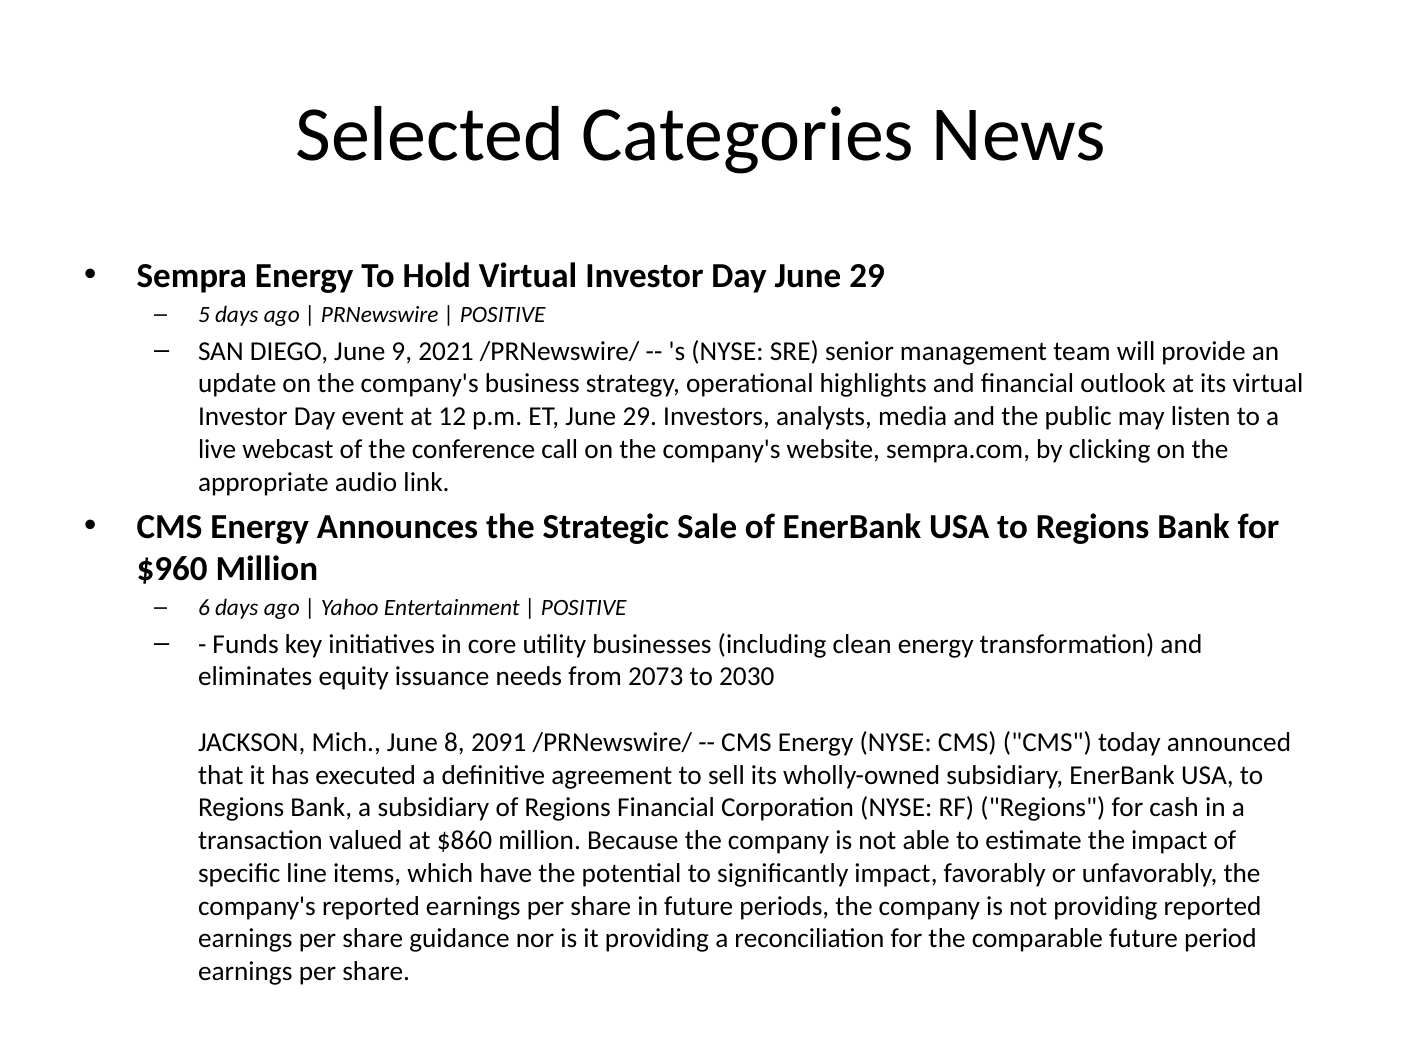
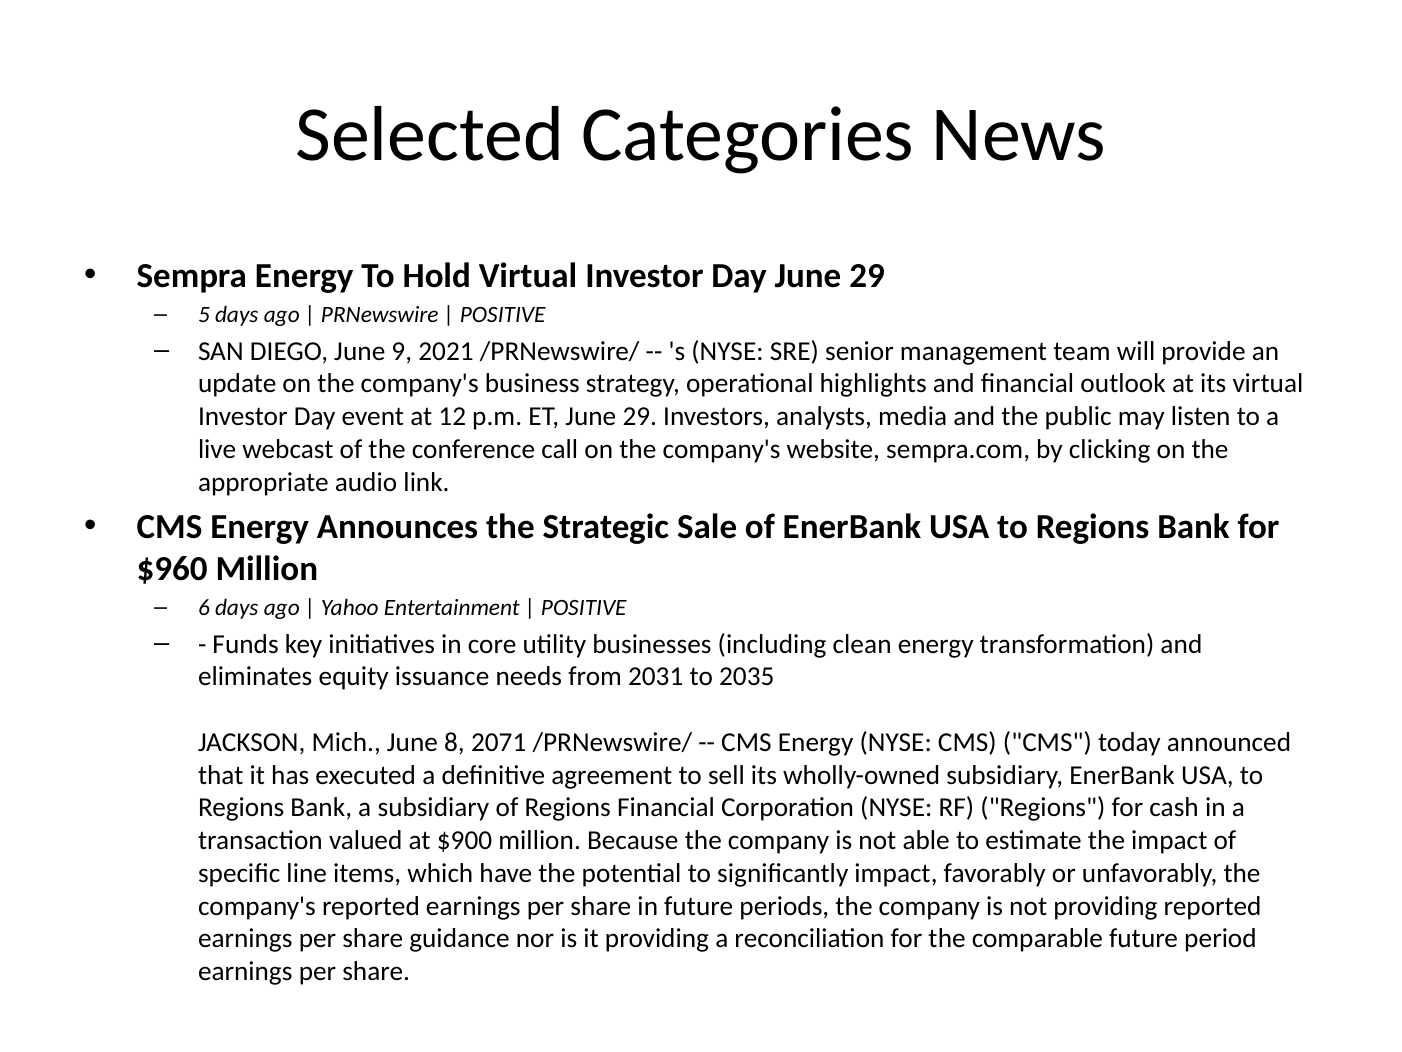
2073: 2073 -> 2031 (656, 677)
2030: 2030 -> 2035 (747, 677)
2091: 2091 -> 2071 (499, 742)
$860: $860 -> $900 (464, 840)
